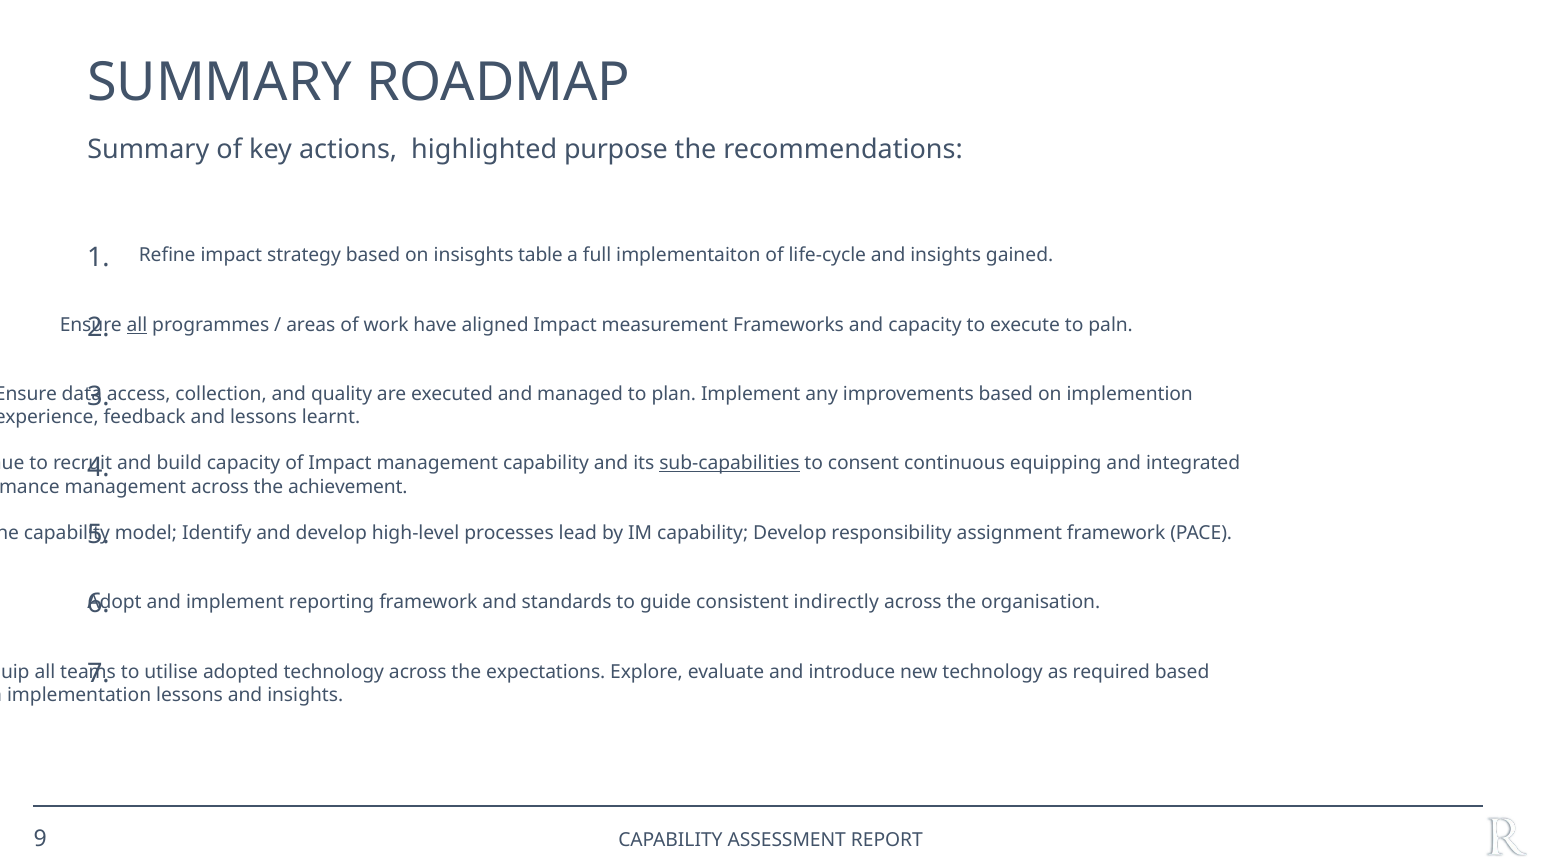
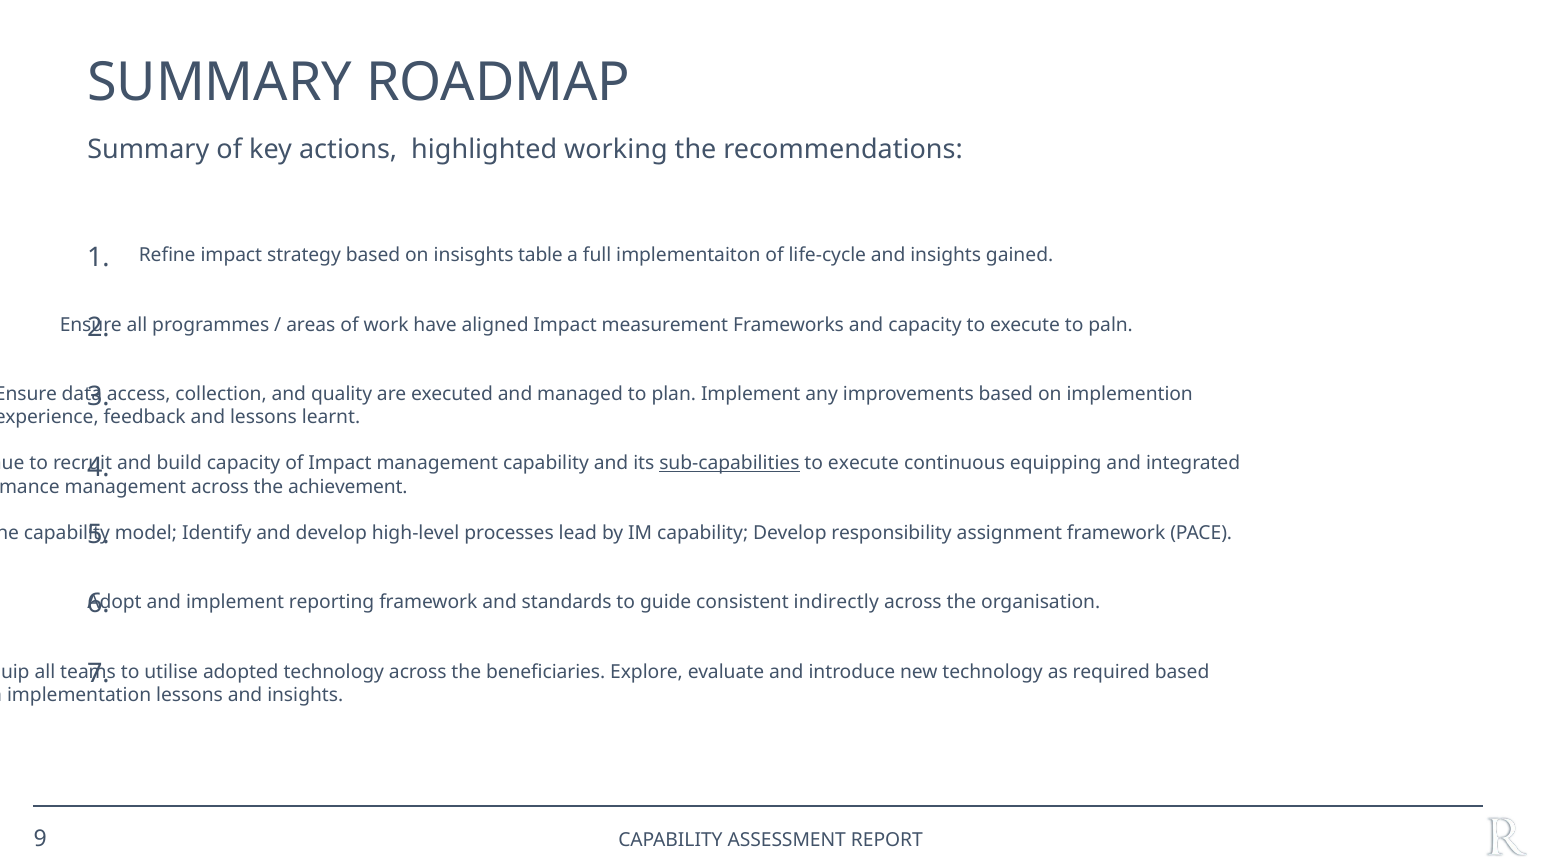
purpose: purpose -> working (616, 150)
all underline: present -> none (137, 325)
consent: consent -> execute (863, 463)
expectations: expectations -> beneficiaries (546, 672)
